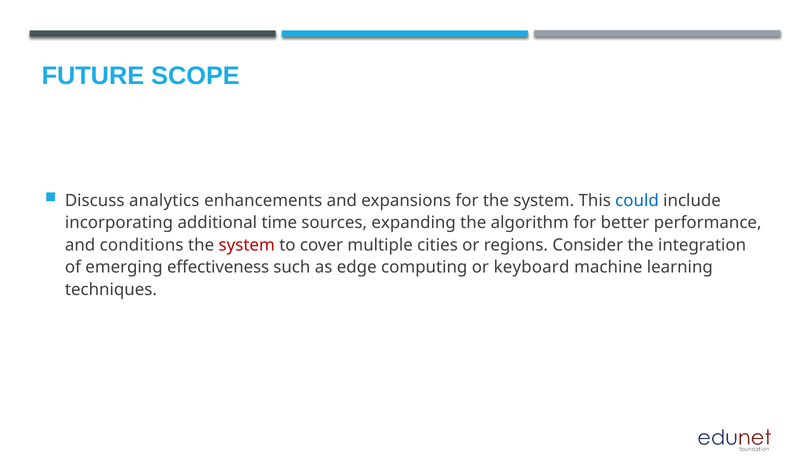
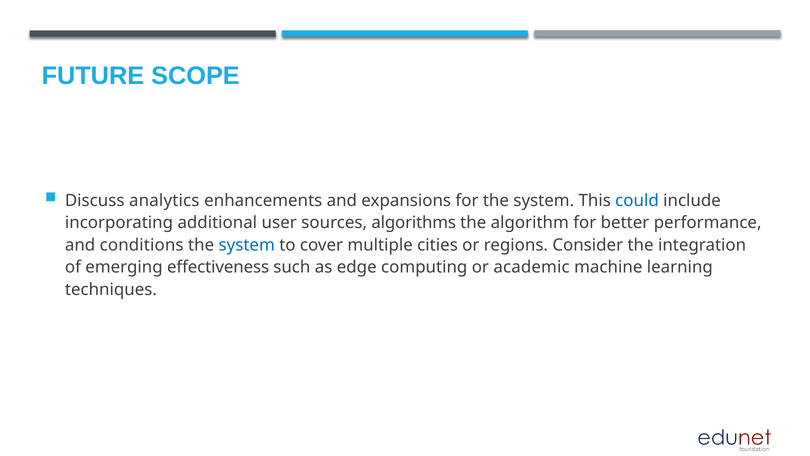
time: time -> user (279, 223)
expanding: expanding -> algorithms (414, 223)
system colour: red -> blue (247, 245)
keyboard: keyboard -> academic (532, 267)
